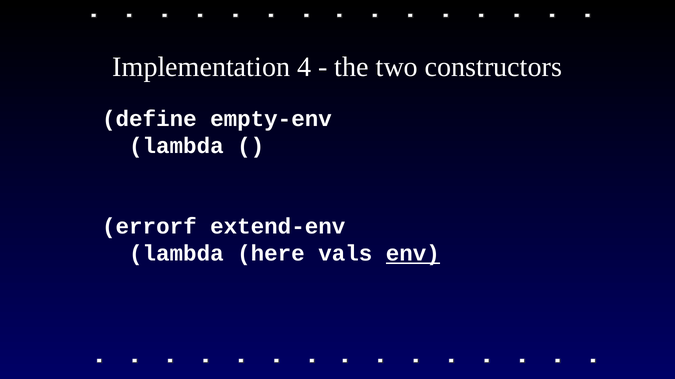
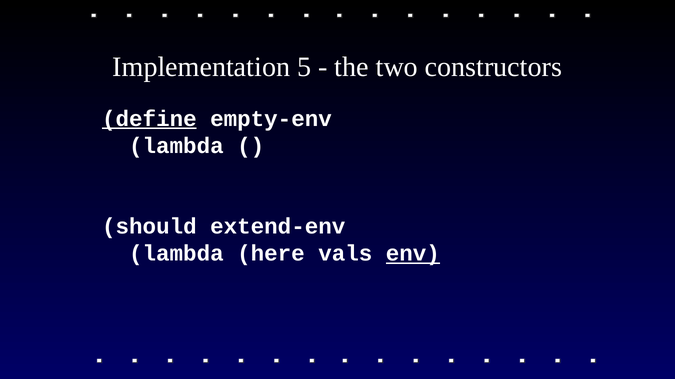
4: 4 -> 5 (304, 67)
define underline: none -> present (149, 119)
errorf: errorf -> should (149, 227)
